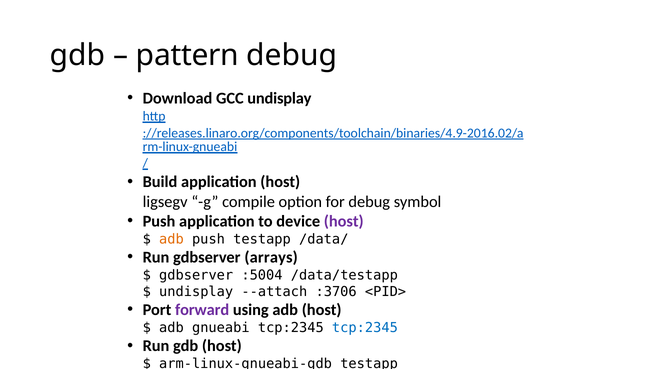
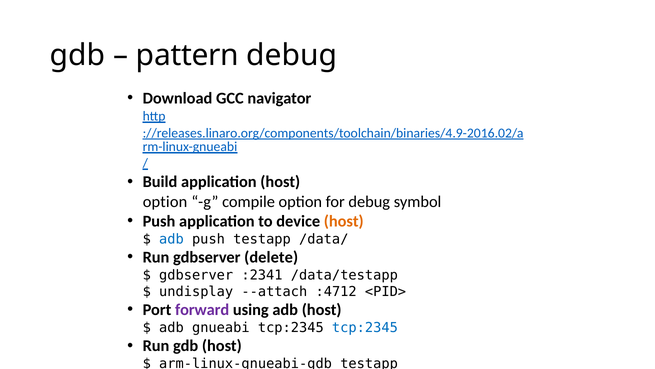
GCC undisplay: undisplay -> navigator (279, 98)
ligsegv: ligsegv -> option (165, 201)
host colour: purple -> orange (344, 221)
adb colour: orange -> blue (171, 239)
arrays: arrays -> delete (271, 257)
:5004: :5004 -> :2341 (262, 275)
:3706: :3706 -> :4712 (336, 291)
